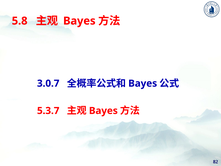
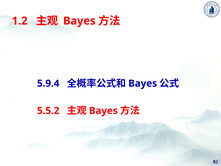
5.8: 5.8 -> 1.2 (20, 21)
3.0.7: 3.0.7 -> 5.9.4 (48, 83)
5.3.7: 5.3.7 -> 5.5.2 (48, 111)
